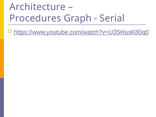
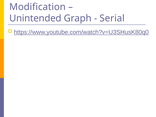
Architecture: Architecture -> Modification (38, 7)
Procedures: Procedures -> Unintended (35, 18)
